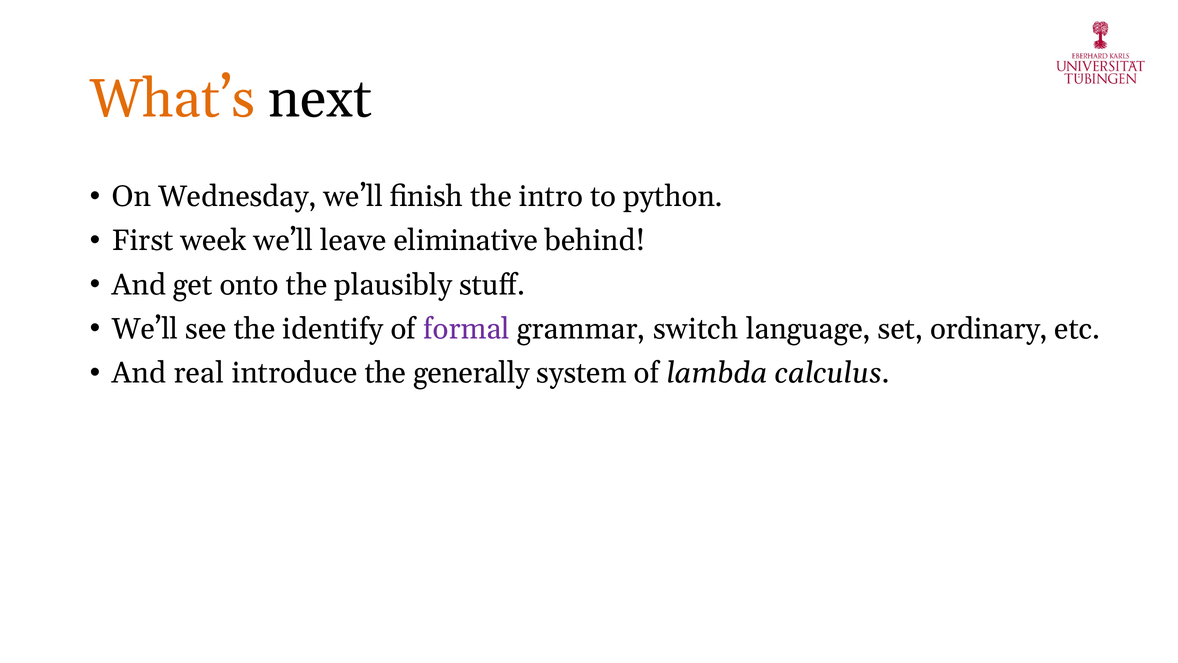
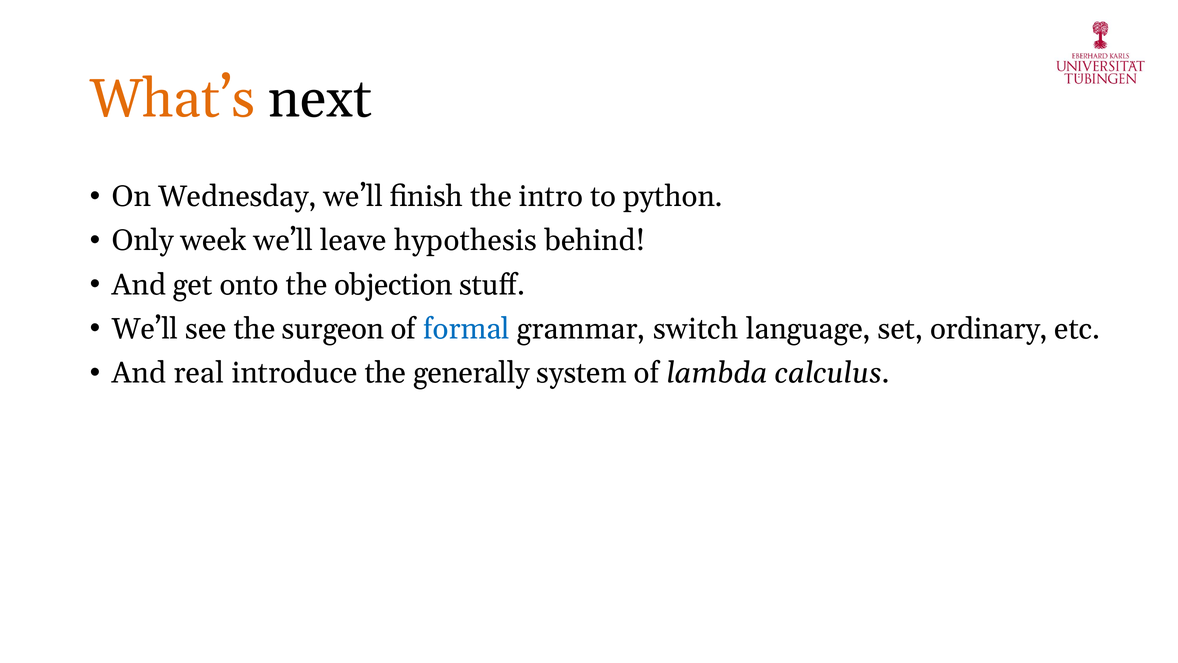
First: First -> Only (143, 241)
eliminative: eliminative -> hypothesis (466, 241)
plausibly: plausibly -> objection (393, 285)
identify: identify -> surgeon (333, 329)
formal colour: purple -> blue (466, 329)
